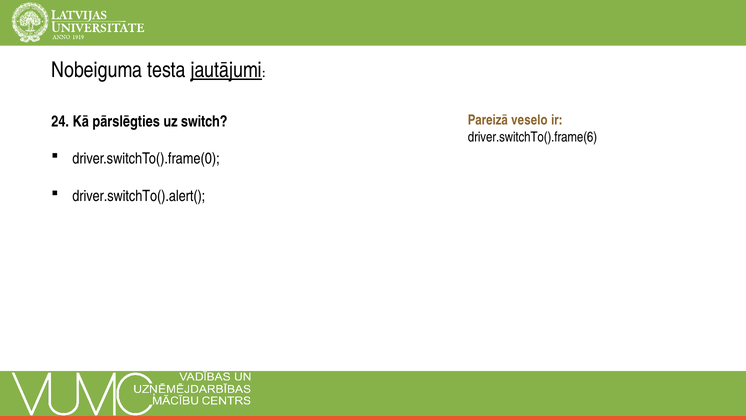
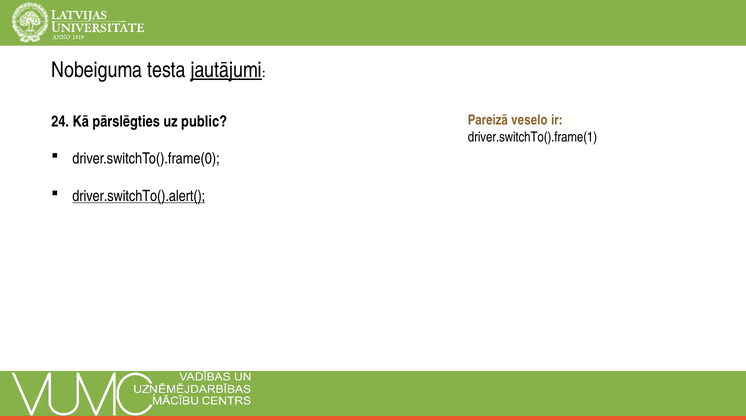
switch: switch -> public (204, 121)
driver.switchTo().frame(6: driver.switchTo().frame(6 -> driver.switchTo().frame(1 (532, 137)
driver.switchTo().alert( underline: none -> present (139, 196)
